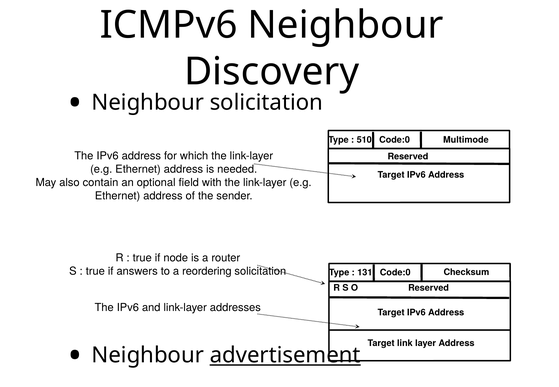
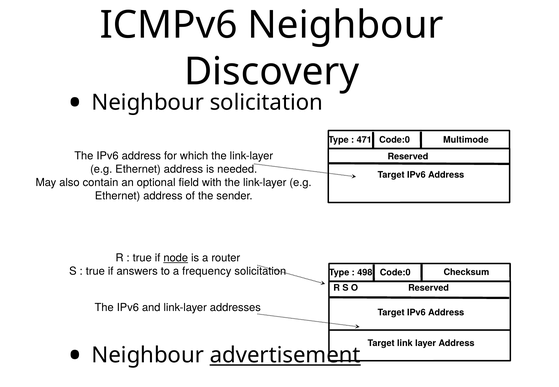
510: 510 -> 471 (364, 140)
node underline: none -> present (176, 258)
reordering: reordering -> frequency (207, 271)
131: 131 -> 498 (365, 273)
